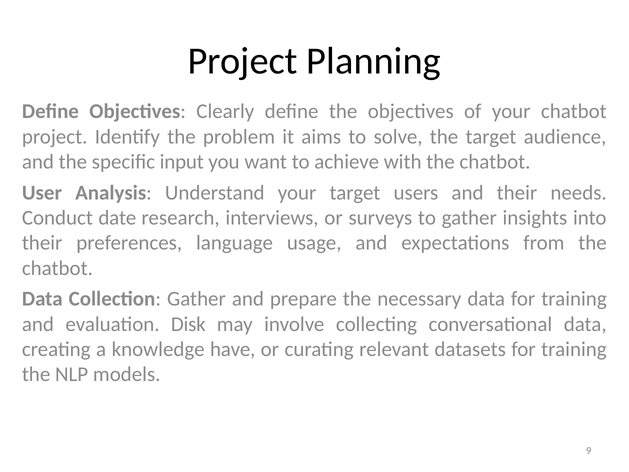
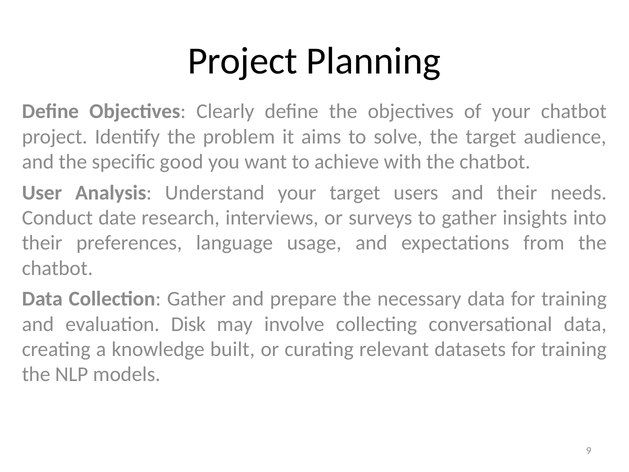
input: input -> good (182, 162)
have: have -> built (233, 349)
